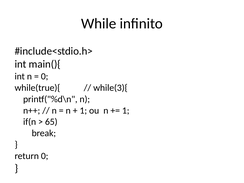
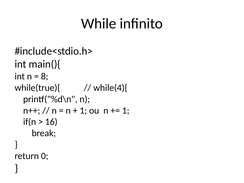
0: 0 -> 8 (45, 76)
while(3){: while(3){ -> while(4){ (110, 88)
65: 65 -> 16 (51, 122)
